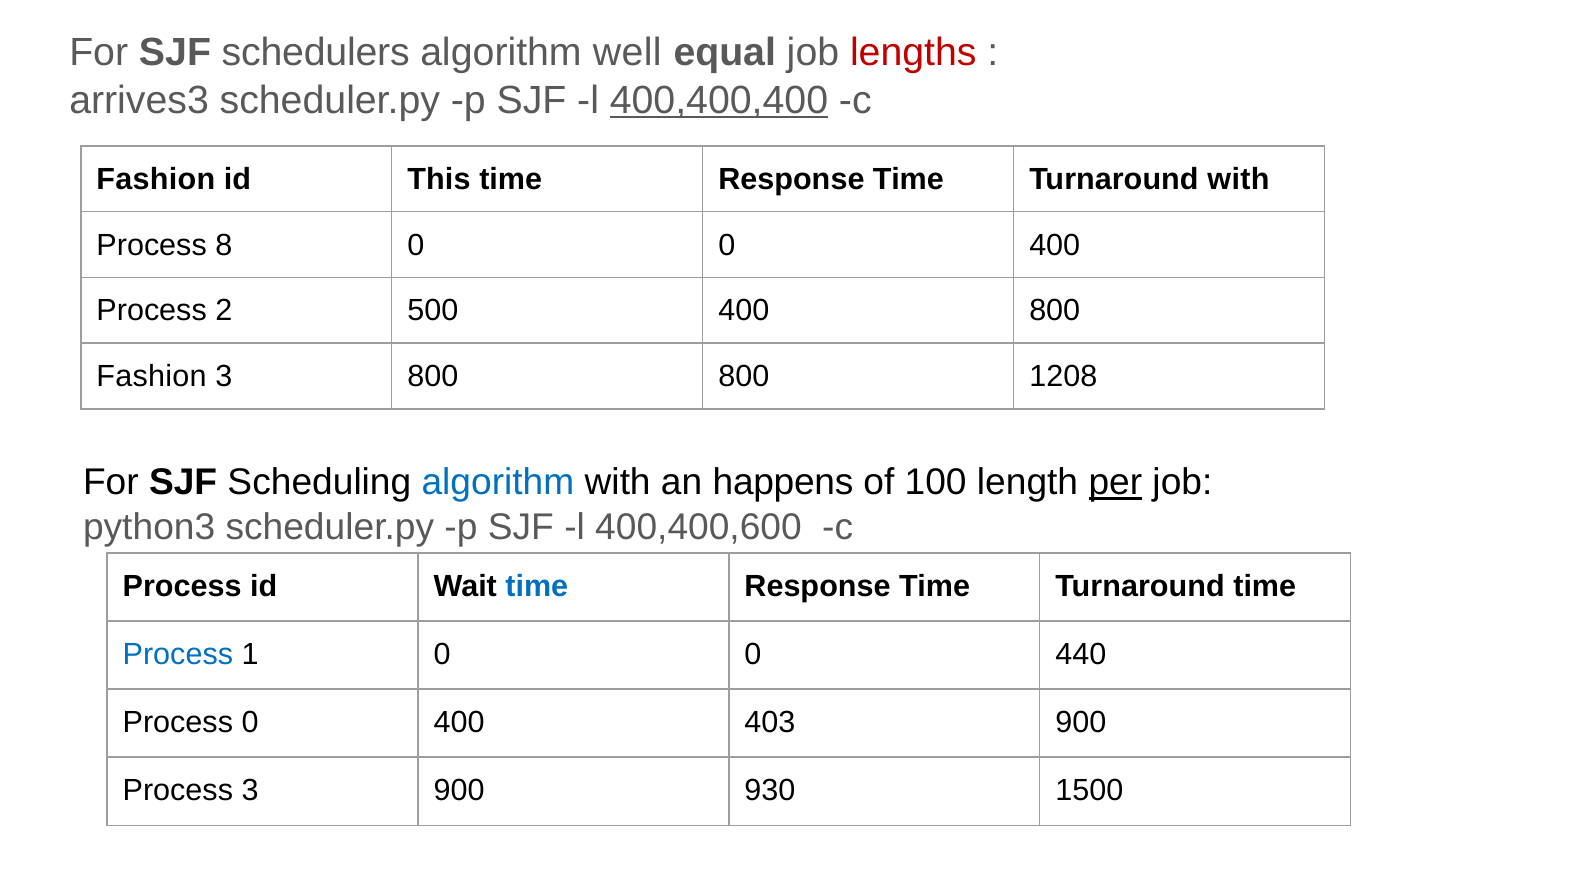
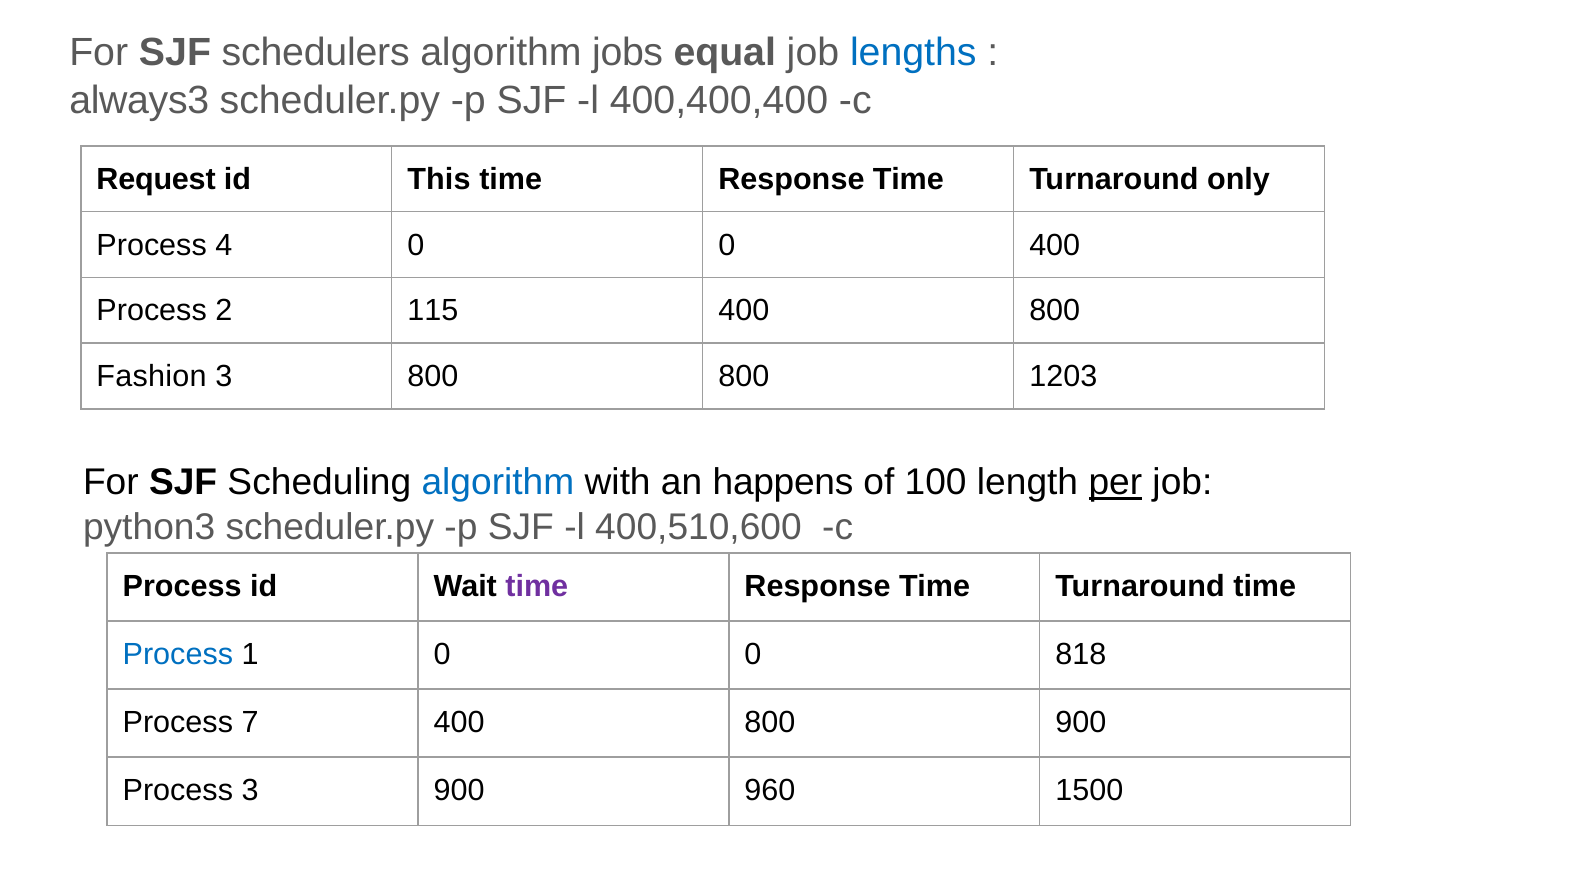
well: well -> jobs (628, 53)
lengths colour: red -> blue (913, 53)
arrives3: arrives3 -> always3 (139, 100)
400,400,400 underline: present -> none (719, 100)
Fashion: Fashion -> Request (156, 179)
Turnaround with: with -> only (1239, 179)
8: 8 -> 4 (224, 245)
500: 500 -> 115 (433, 311)
1208: 1208 -> 1203 (1063, 376)
400,400,600: 400,400,600 -> 400,510,600 (698, 527)
time colour: blue -> purple (537, 586)
440: 440 -> 818 (1081, 654)
Process 0: 0 -> 7 (250, 722)
403: 403 -> 800 (770, 722)
930: 930 -> 960 (770, 790)
